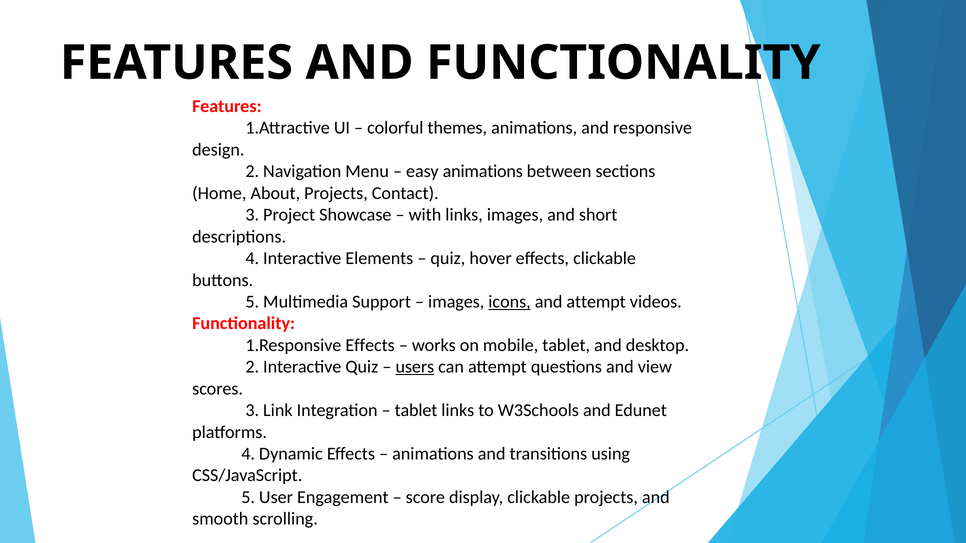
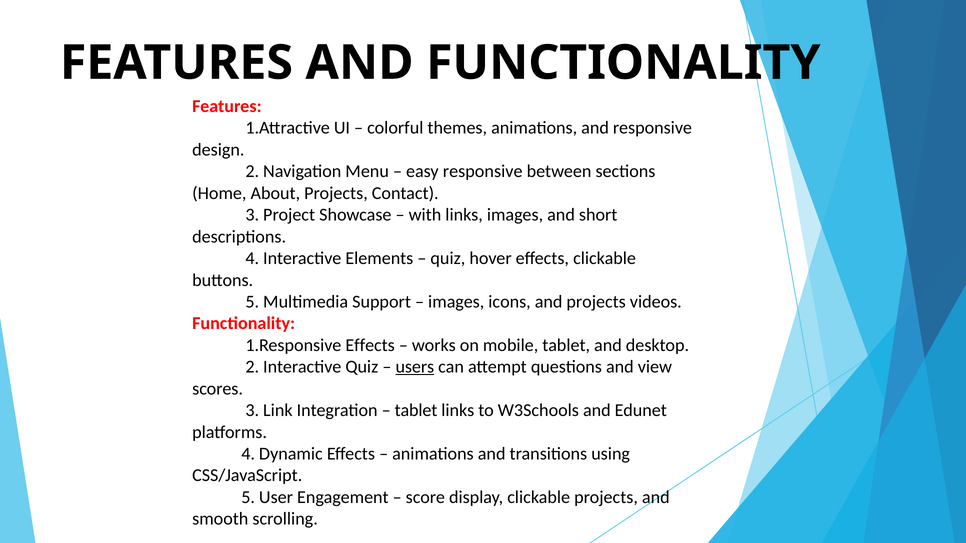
easy animations: animations -> responsive (483, 172)
icons underline: present -> none (510, 302)
and attempt: attempt -> projects (596, 302)
